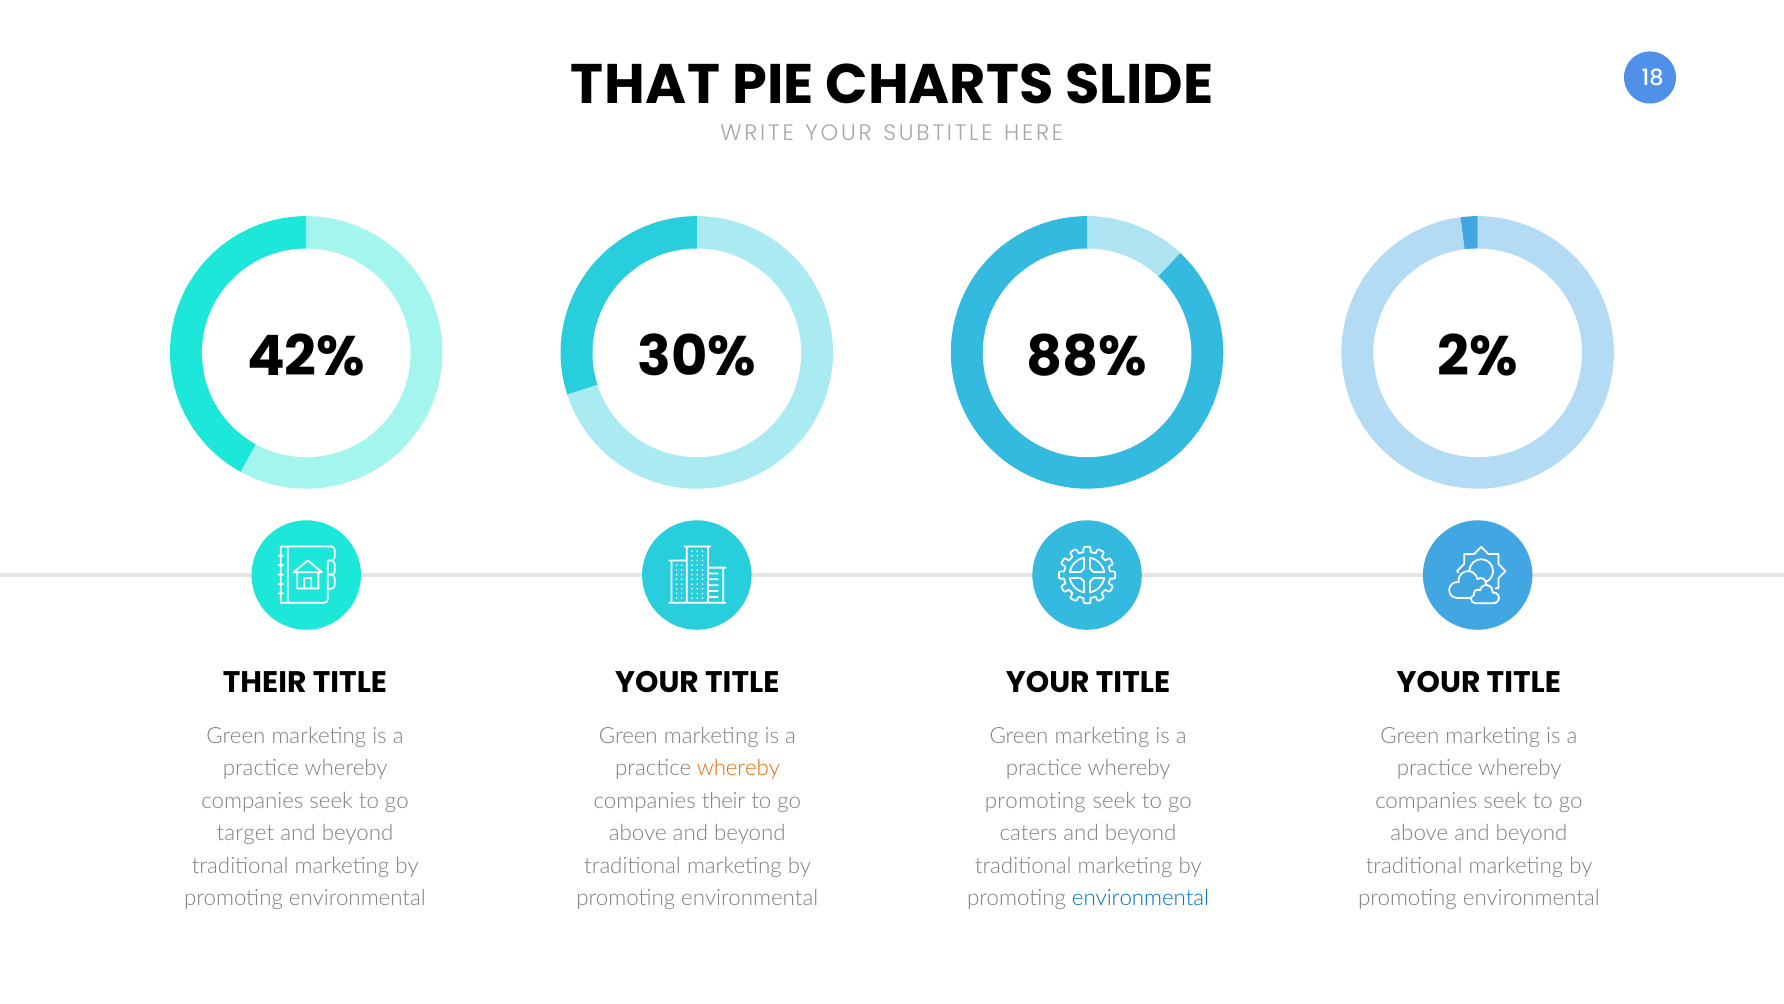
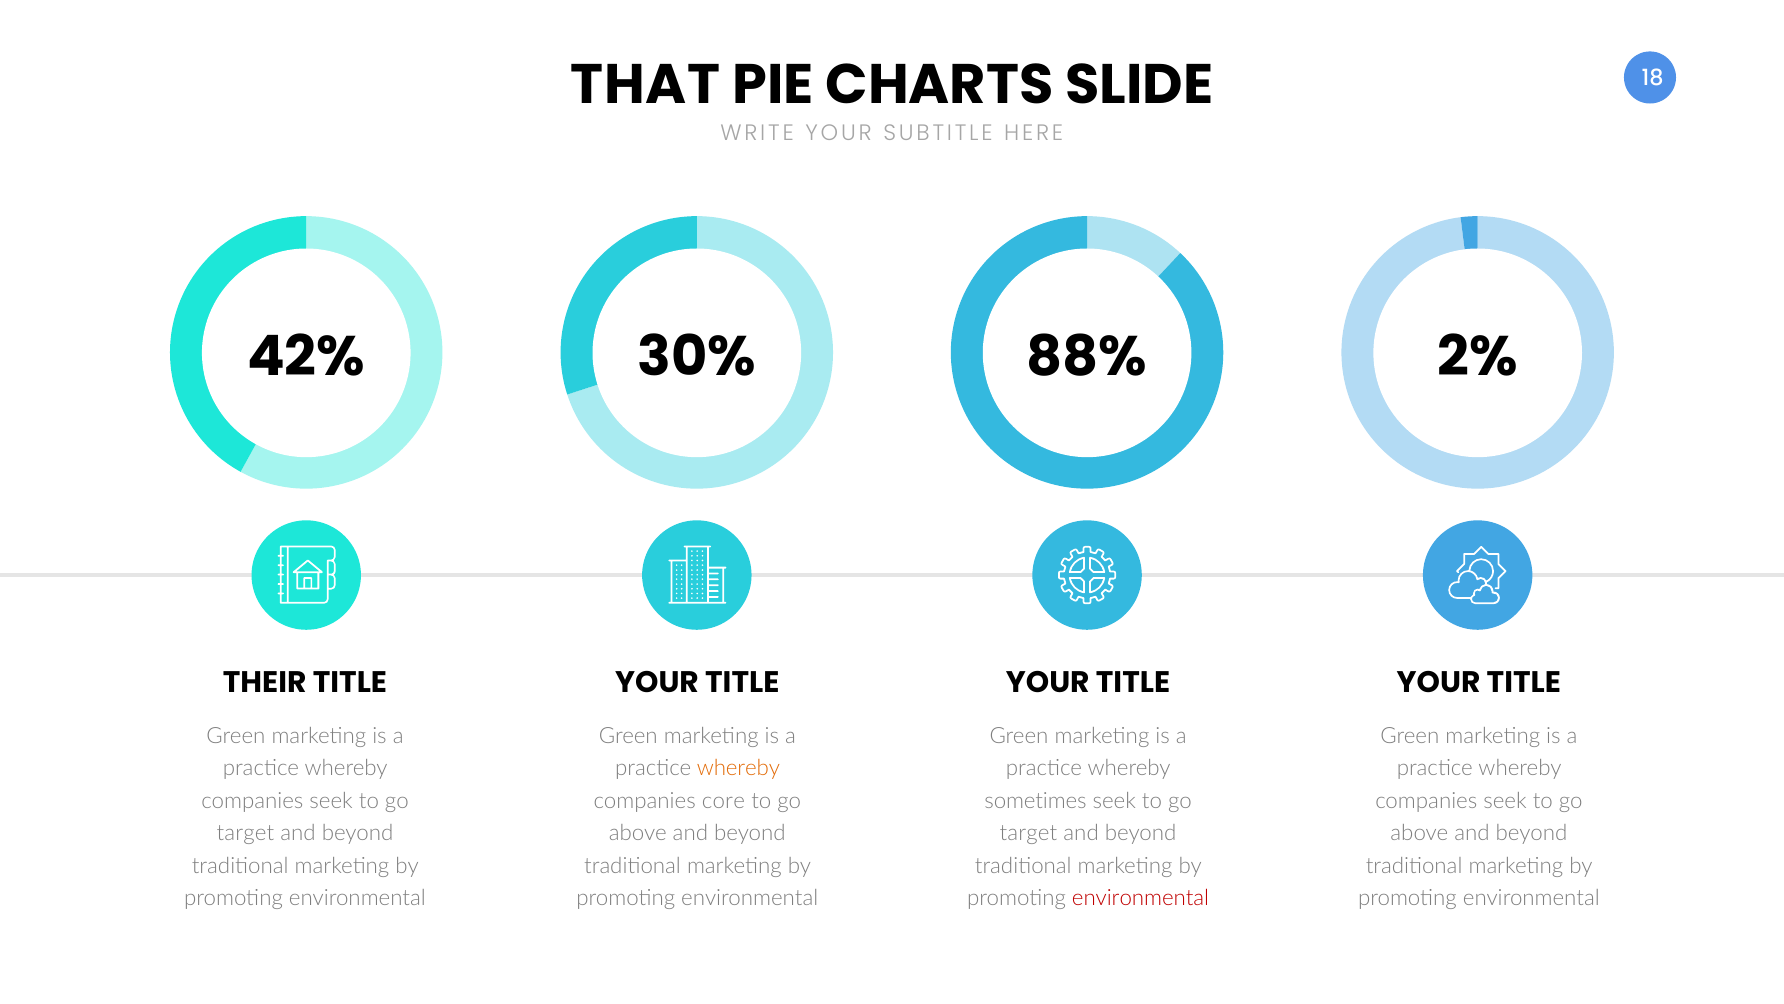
companies their: their -> core (723, 801)
promoting: promoting -> sometimes (1036, 801)
caters: caters -> target (1028, 833)
environmental colour: blue -> red (1141, 898)
